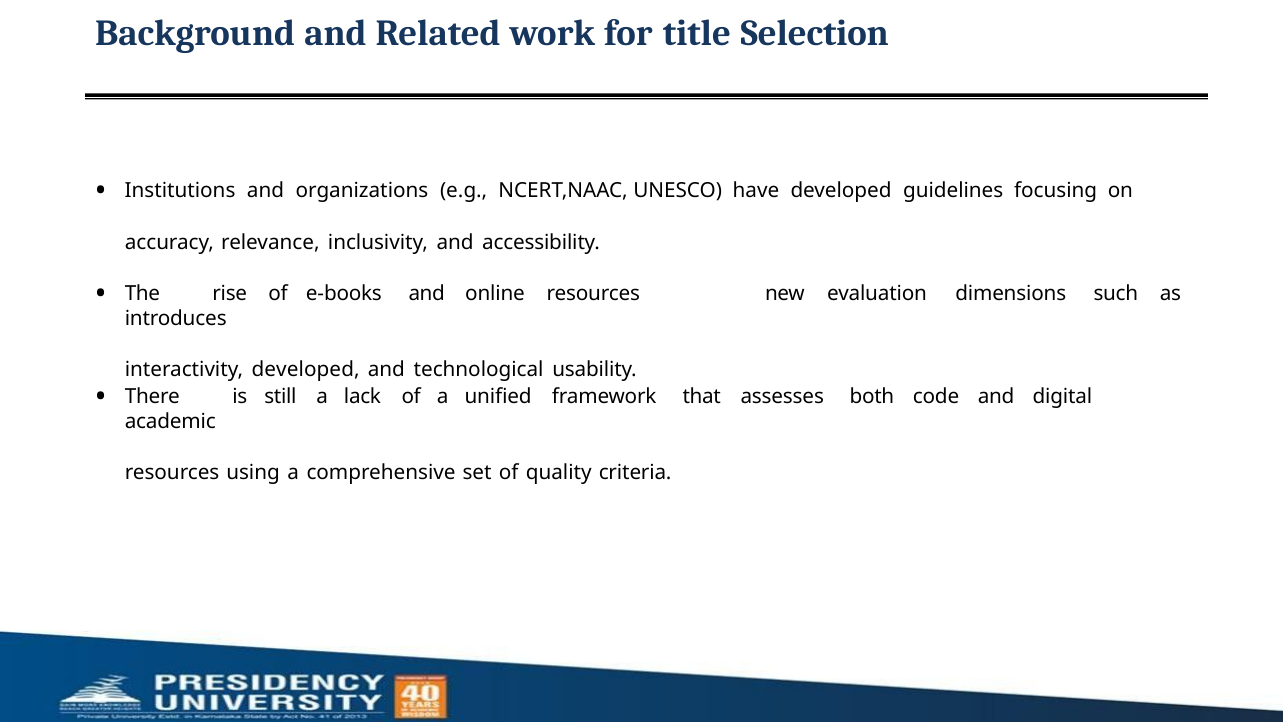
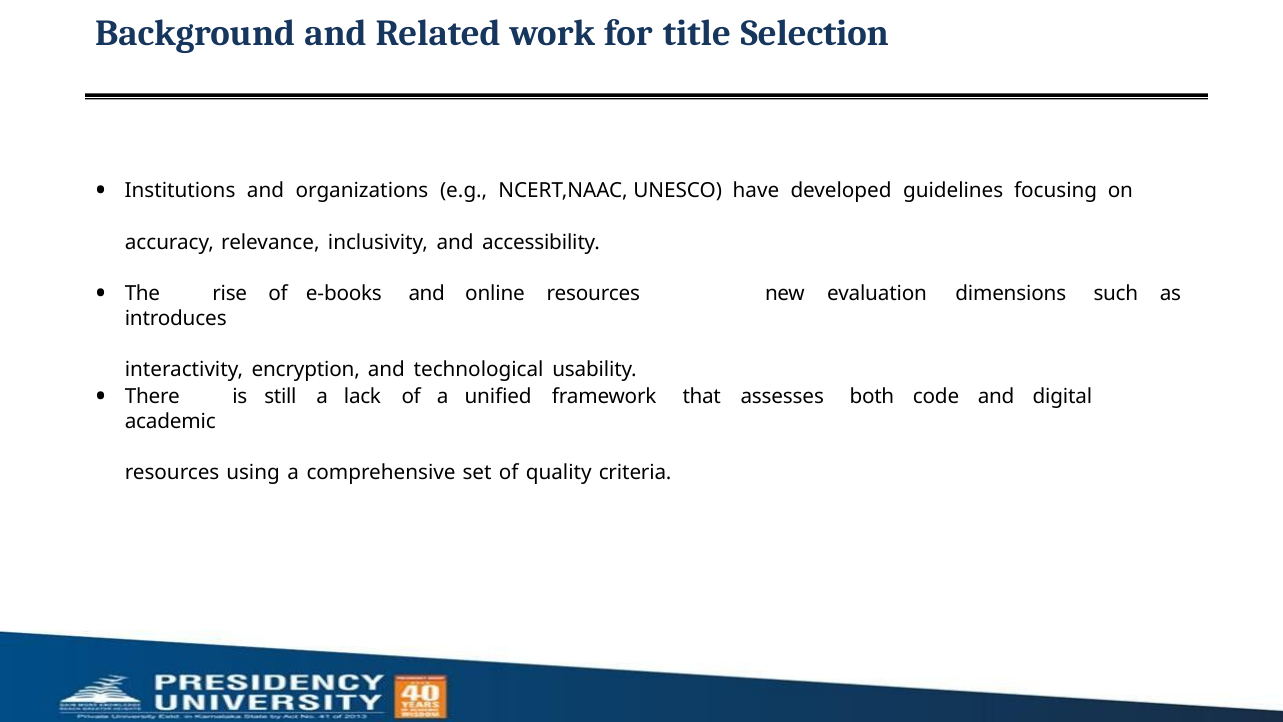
interactivity developed: developed -> encryption (306, 369)
